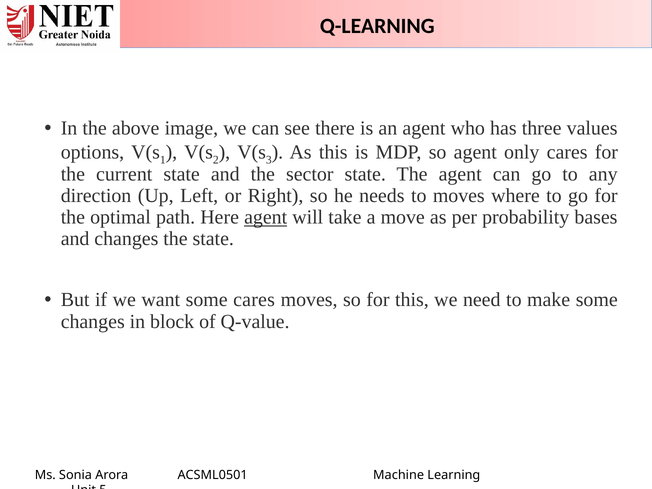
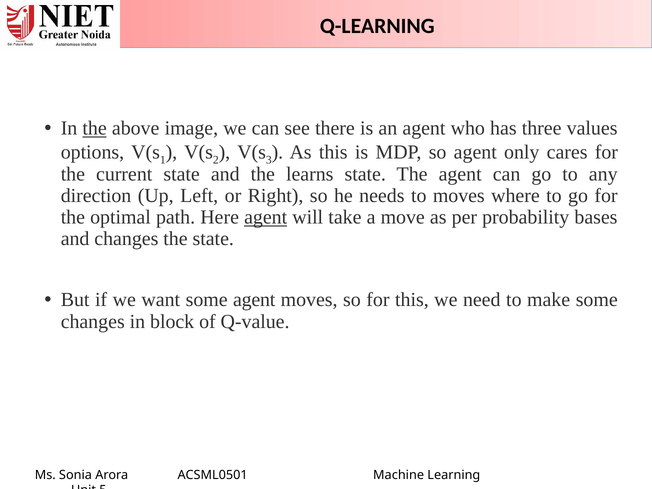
the underline: none -> present (95, 128)
sector: sector -> learns (310, 174)
some cares: cares -> agent (254, 300)
